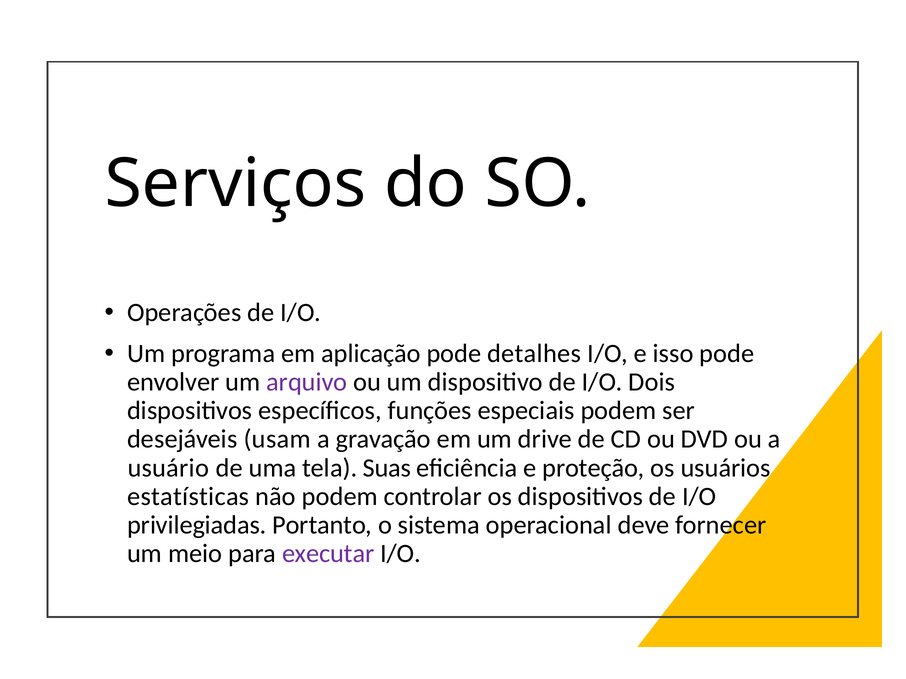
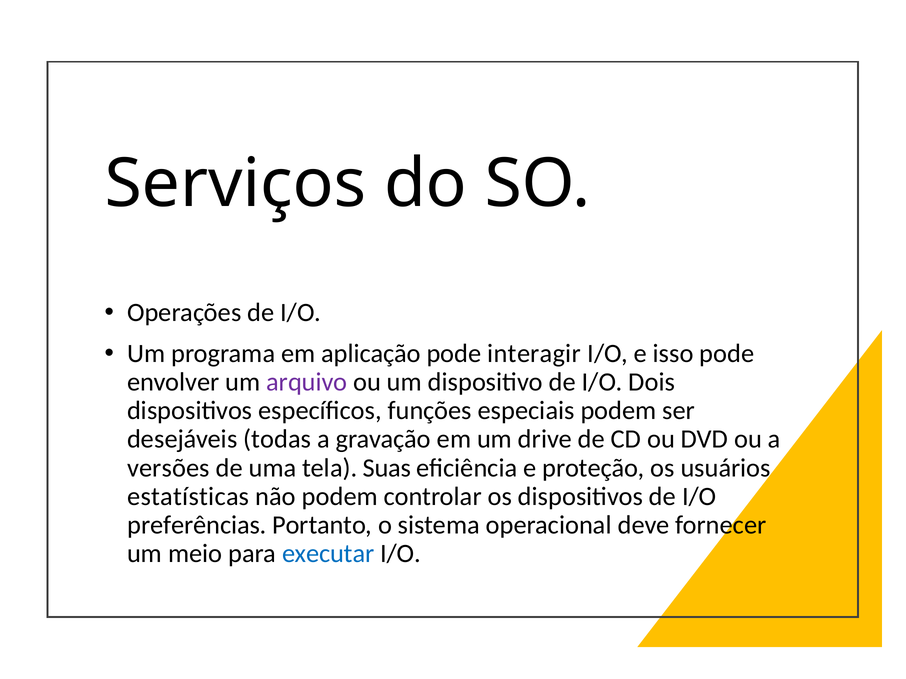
detalhes: detalhes -> interagir (534, 354)
usam: usam -> todas (277, 440)
usuário: usuário -> versões (168, 468)
privilegiadas: privilegiadas -> preferências (197, 525)
executar colour: purple -> blue (328, 554)
